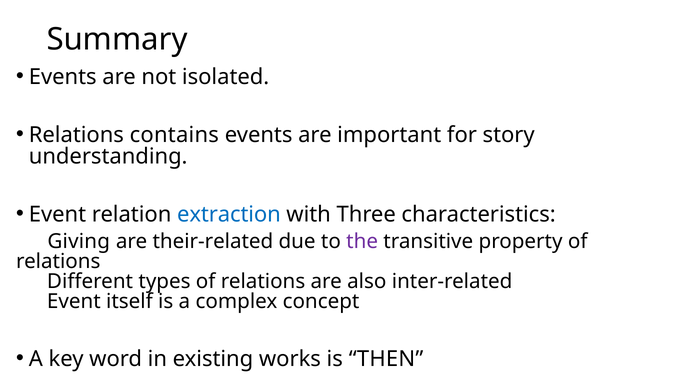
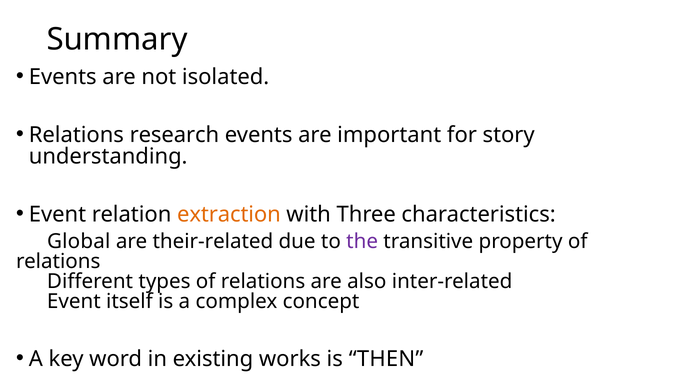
contains: contains -> research (174, 135)
extraction colour: blue -> orange (229, 214)
Giving: Giving -> Global (79, 241)
